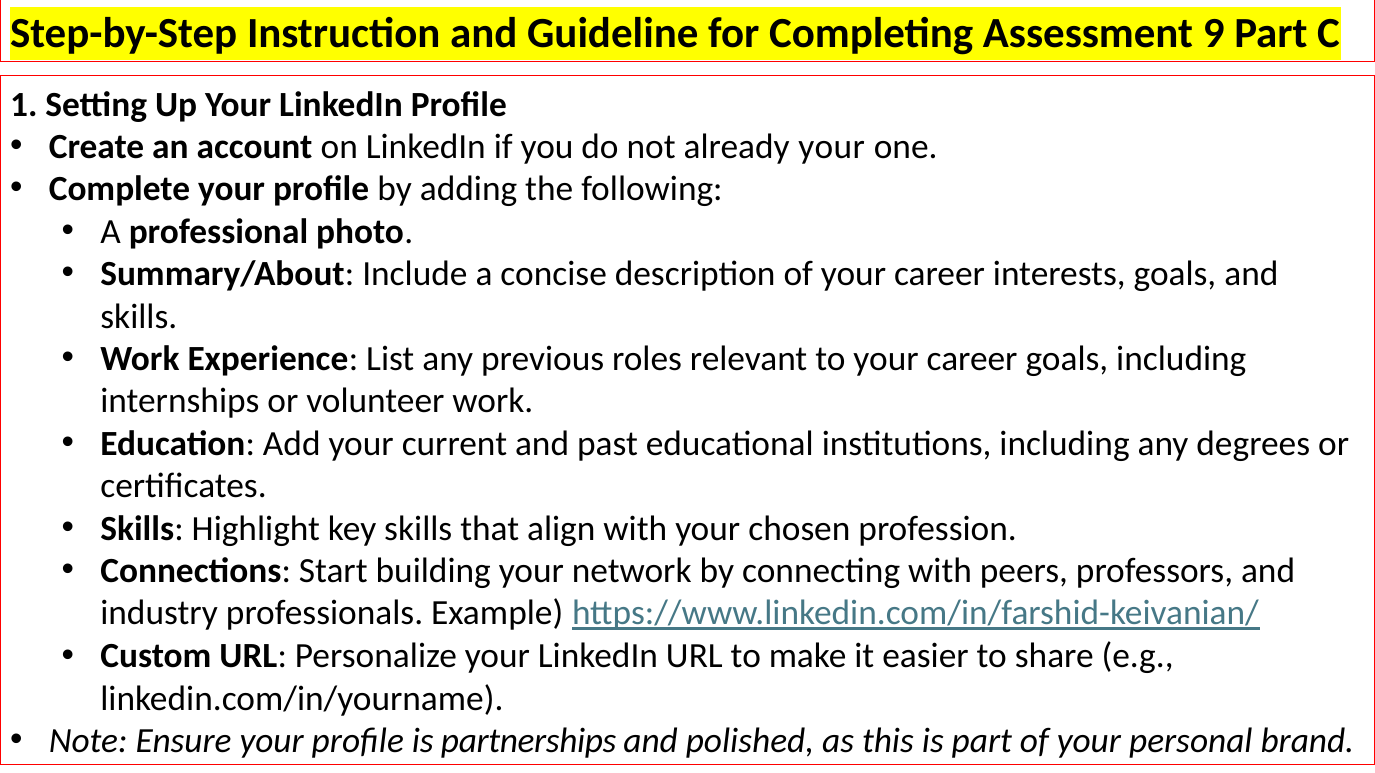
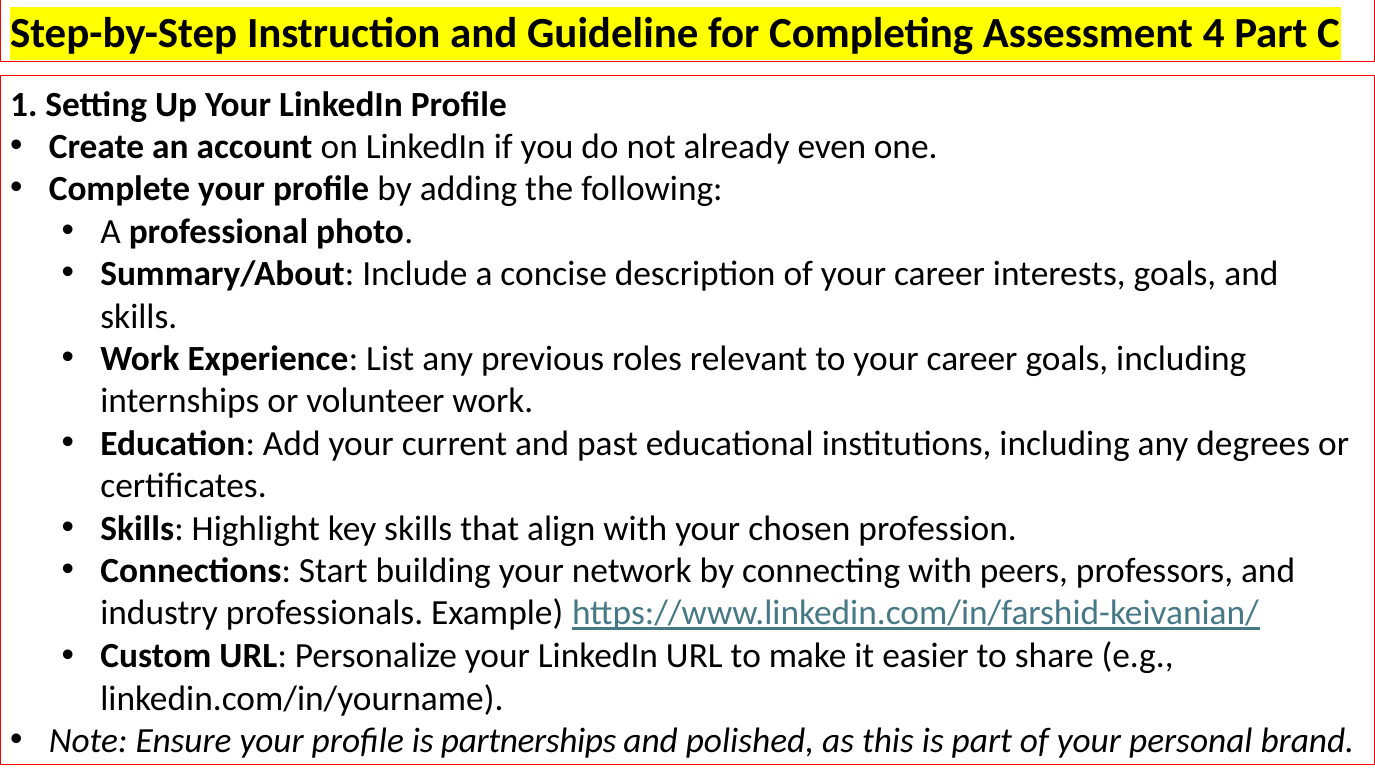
9: 9 -> 4 (1214, 34)
already your: your -> even (832, 147)
